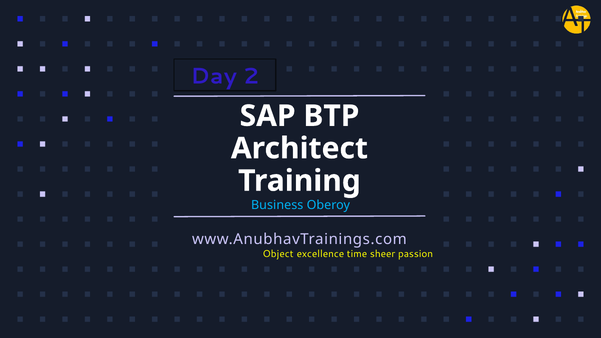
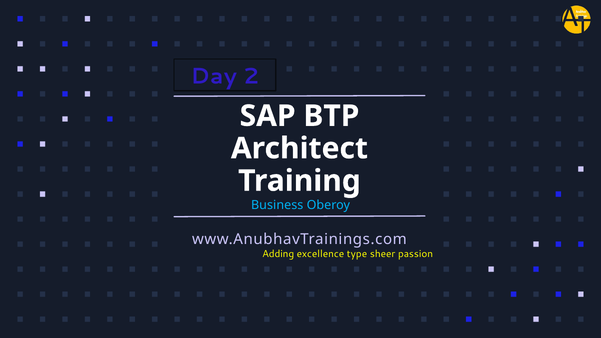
Object: Object -> Adding (278, 254)
time: time -> type (357, 254)
